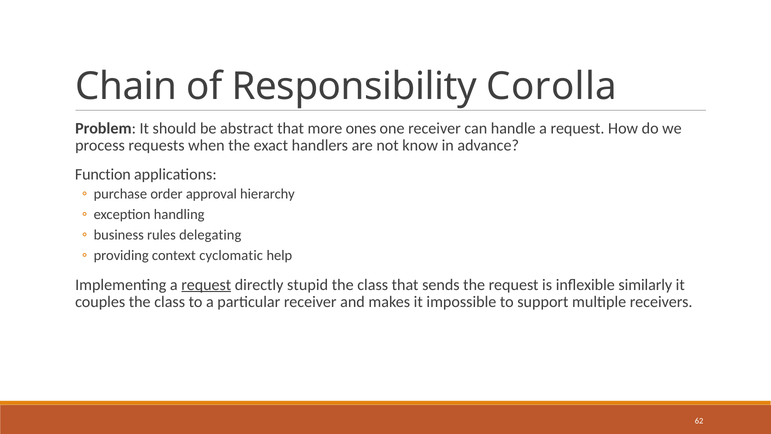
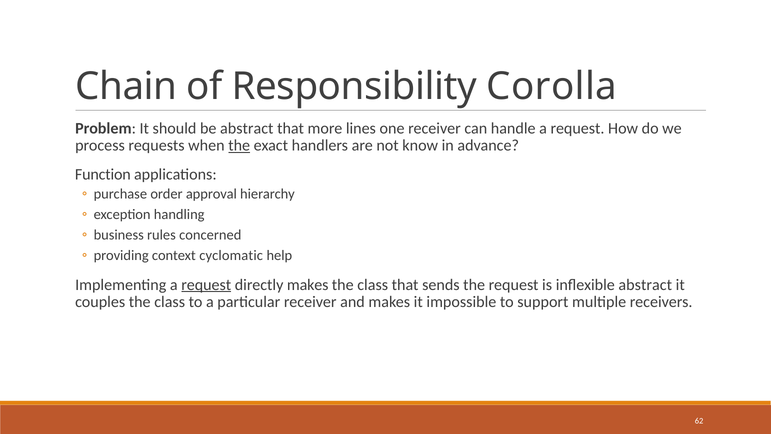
ones: ones -> lines (361, 128)
the underline: none -> present (239, 146)
delegating: delegating -> concerned (210, 235)
directly stupid: stupid -> makes (308, 285)
inflexible similarly: similarly -> abstract (645, 285)
